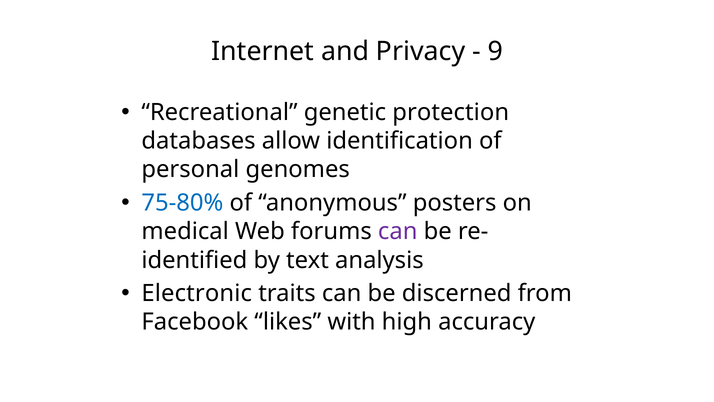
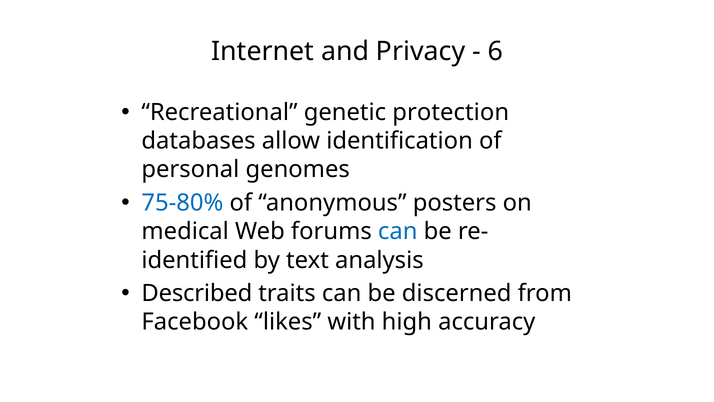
9: 9 -> 6 (495, 51)
can colour: purple -> blue (398, 231)
Electronic: Electronic -> Described (197, 293)
